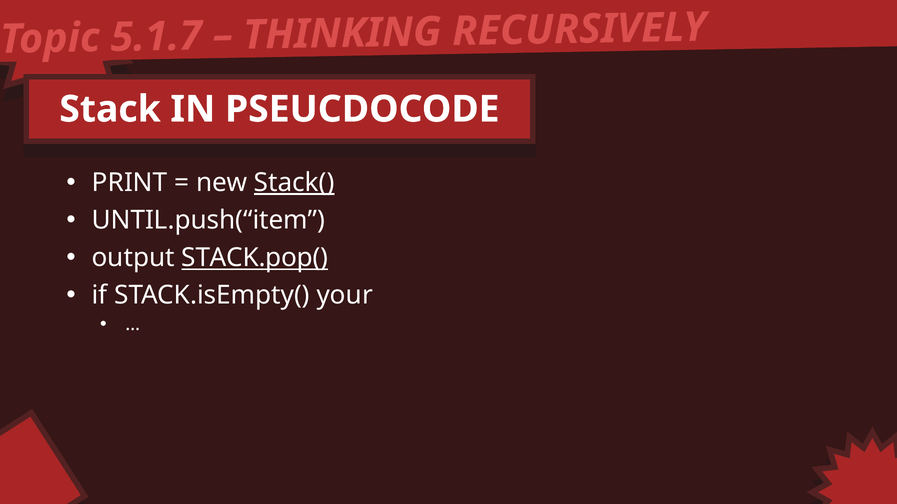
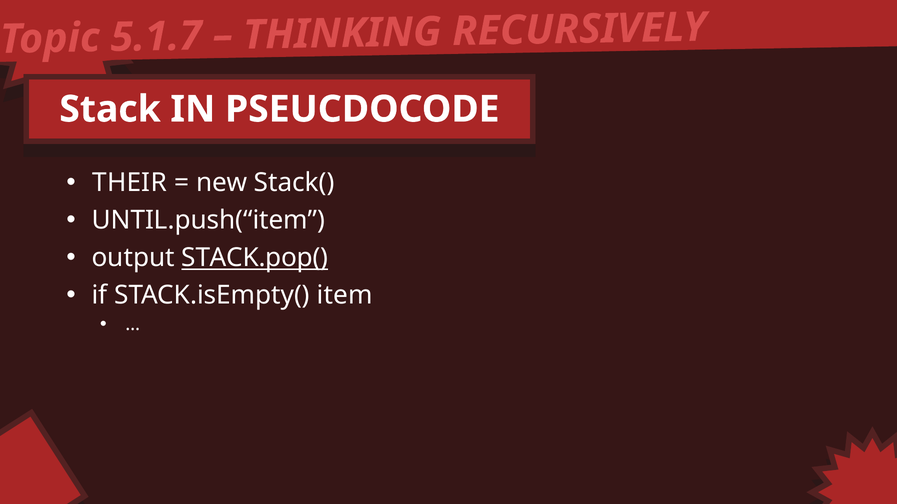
PRINT: PRINT -> THEIR (130, 183)
Stack( underline: present -> none (294, 183)
your: your -> item (345, 296)
